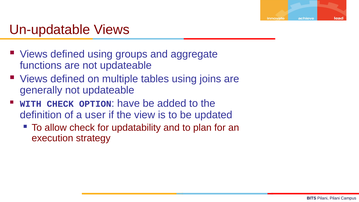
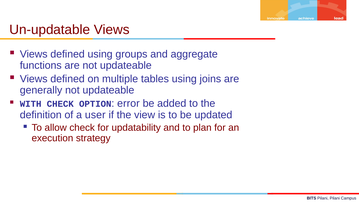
have: have -> error (128, 103)
